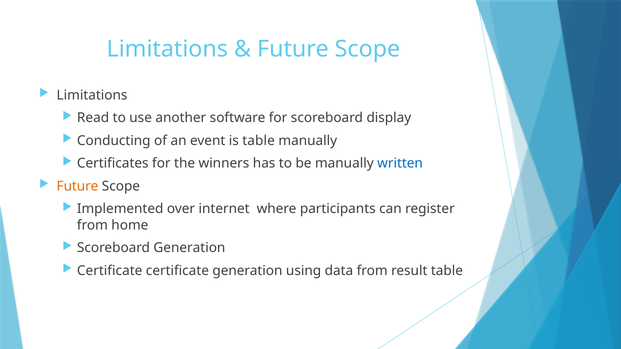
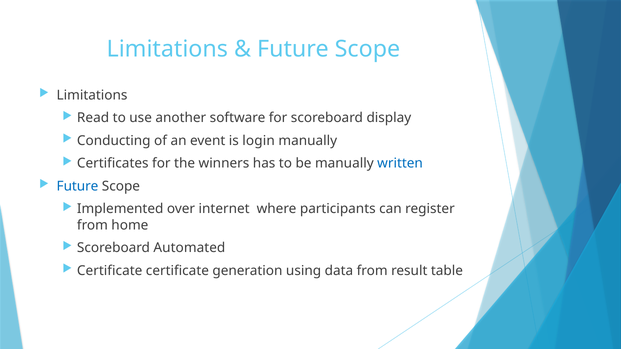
is table: table -> login (259, 141)
Future colour: orange -> blue (78, 186)
Scoreboard Generation: Generation -> Automated (189, 248)
